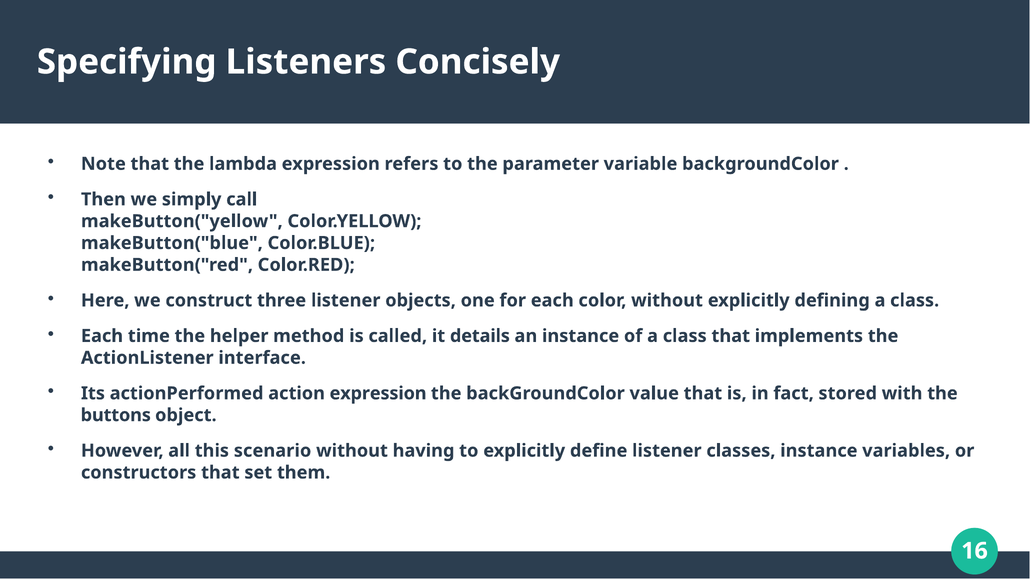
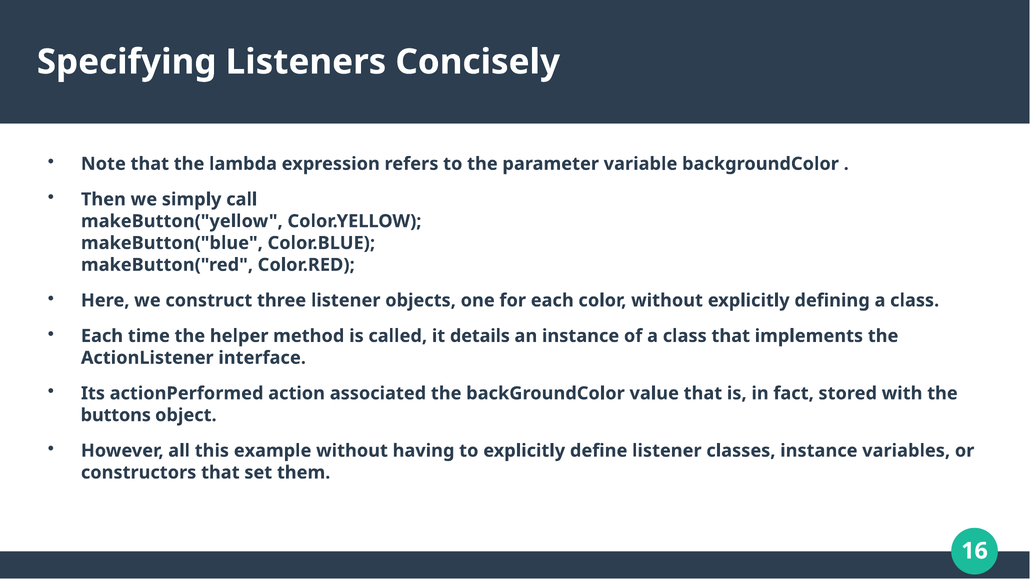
action expression: expression -> associated (378, 394)
scenario: scenario -> example (273, 451)
